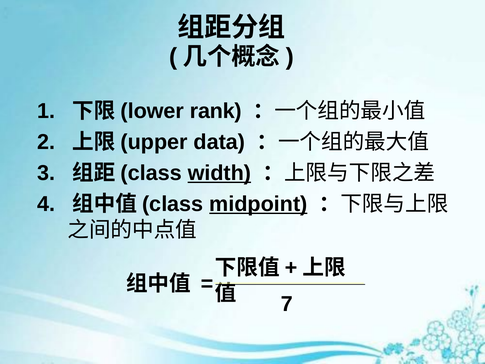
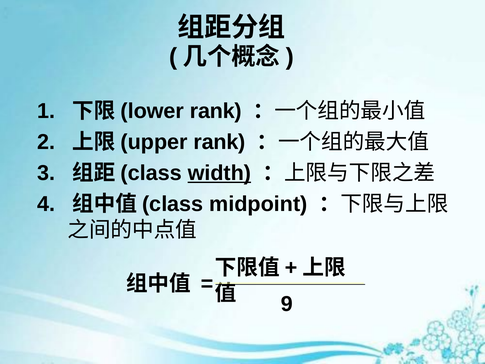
data: data -> rank (219, 142)
midpoint underline: present -> none (258, 204)
7: 7 -> 9 (287, 304)
